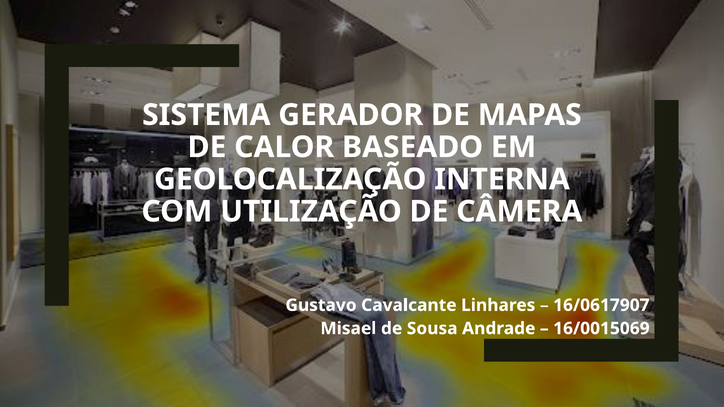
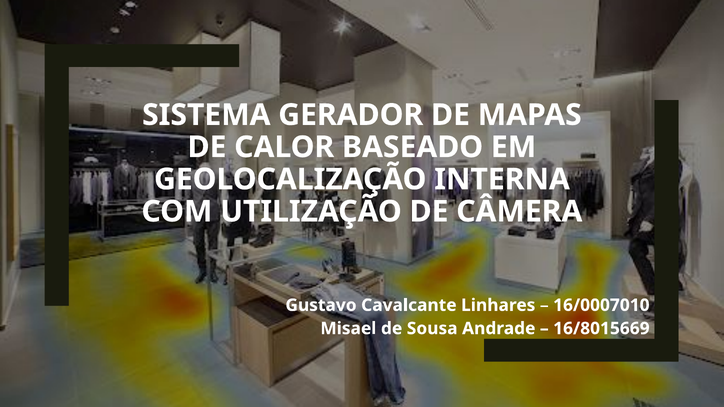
16/0617907: 16/0617907 -> 16/0007010 (601, 305)
16/0015069: 16/0015069 -> 16/8015669 (601, 329)
